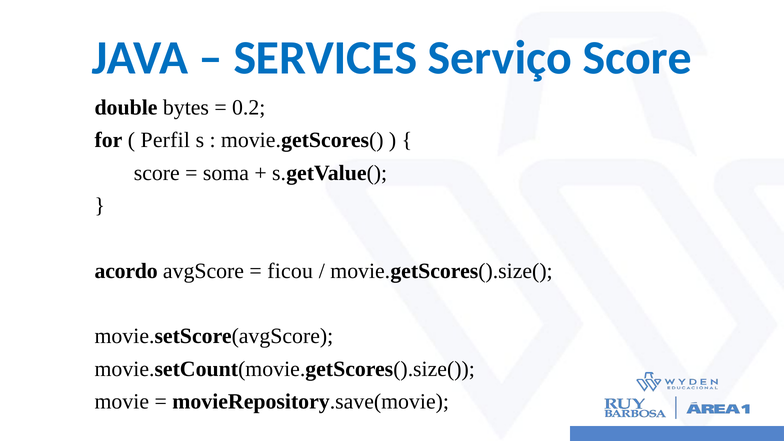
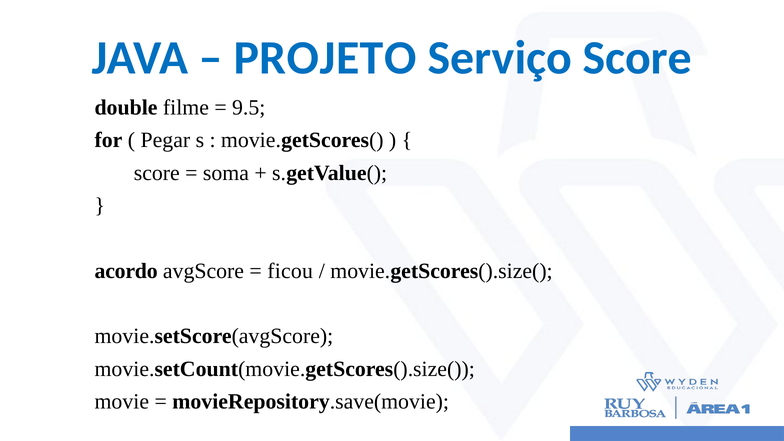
SERVICES: SERVICES -> PROJETO (325, 58)
bytes: bytes -> filme (186, 107)
0.2: 0.2 -> 9.5 (249, 107)
Perfil: Perfil -> Pegar (165, 140)
